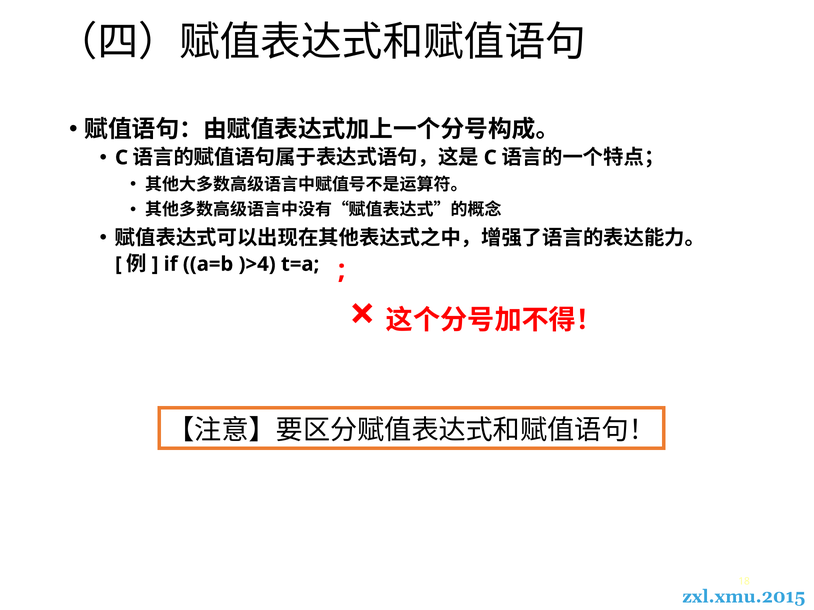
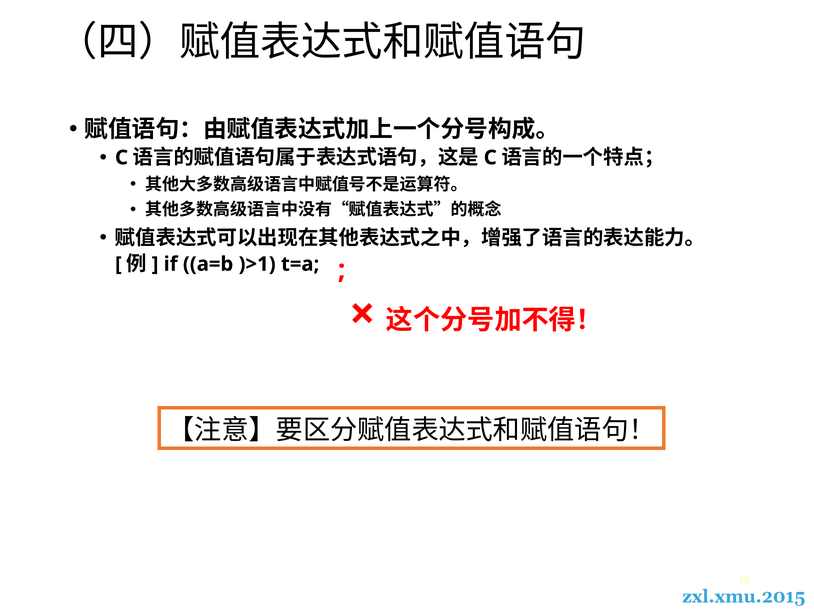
)>4: )>4 -> )>1 (257, 264)
